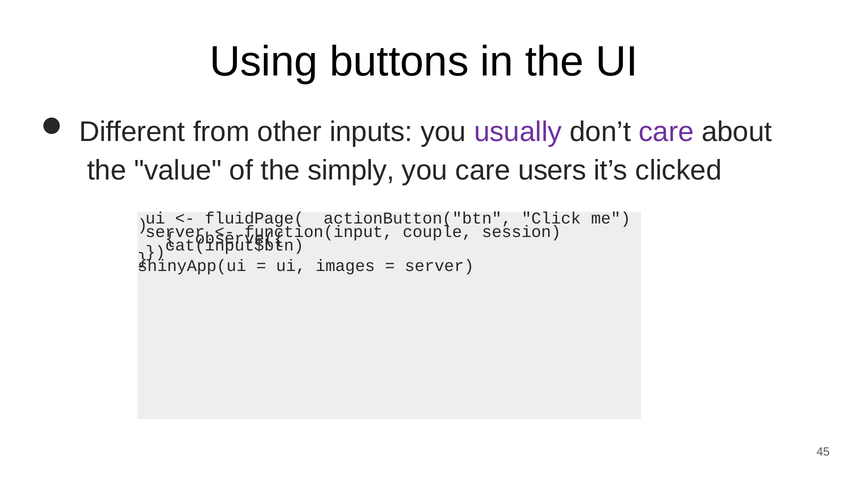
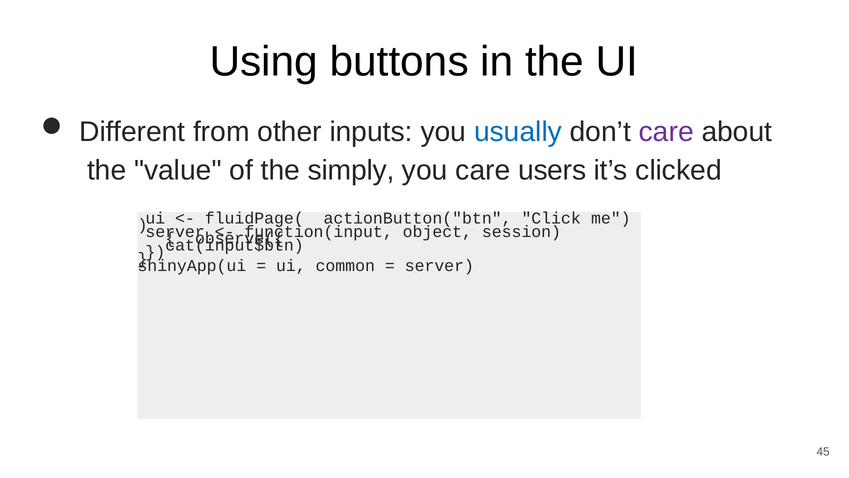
usually colour: purple -> blue (518, 132)
couple: couple -> object (437, 231)
images: images -> common (345, 266)
